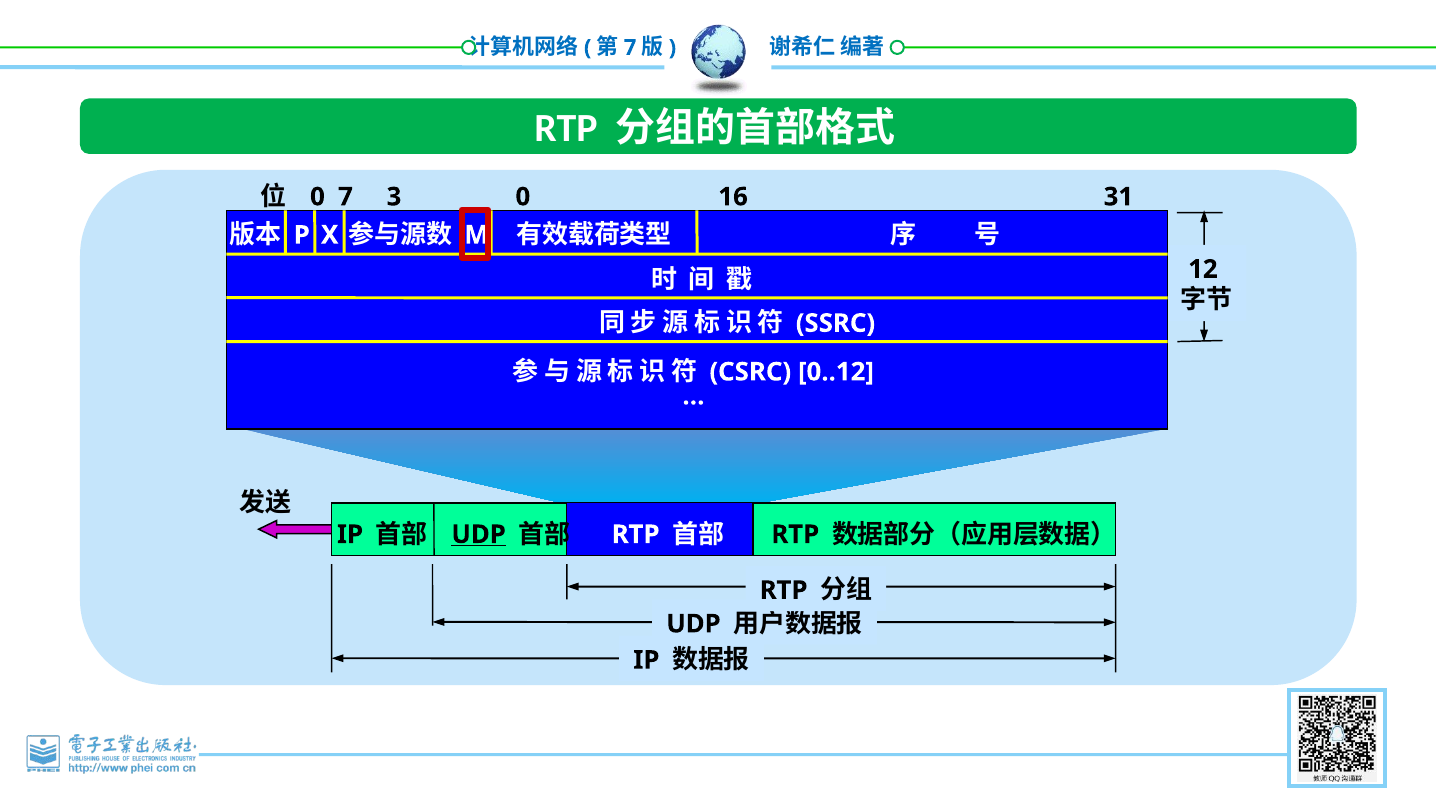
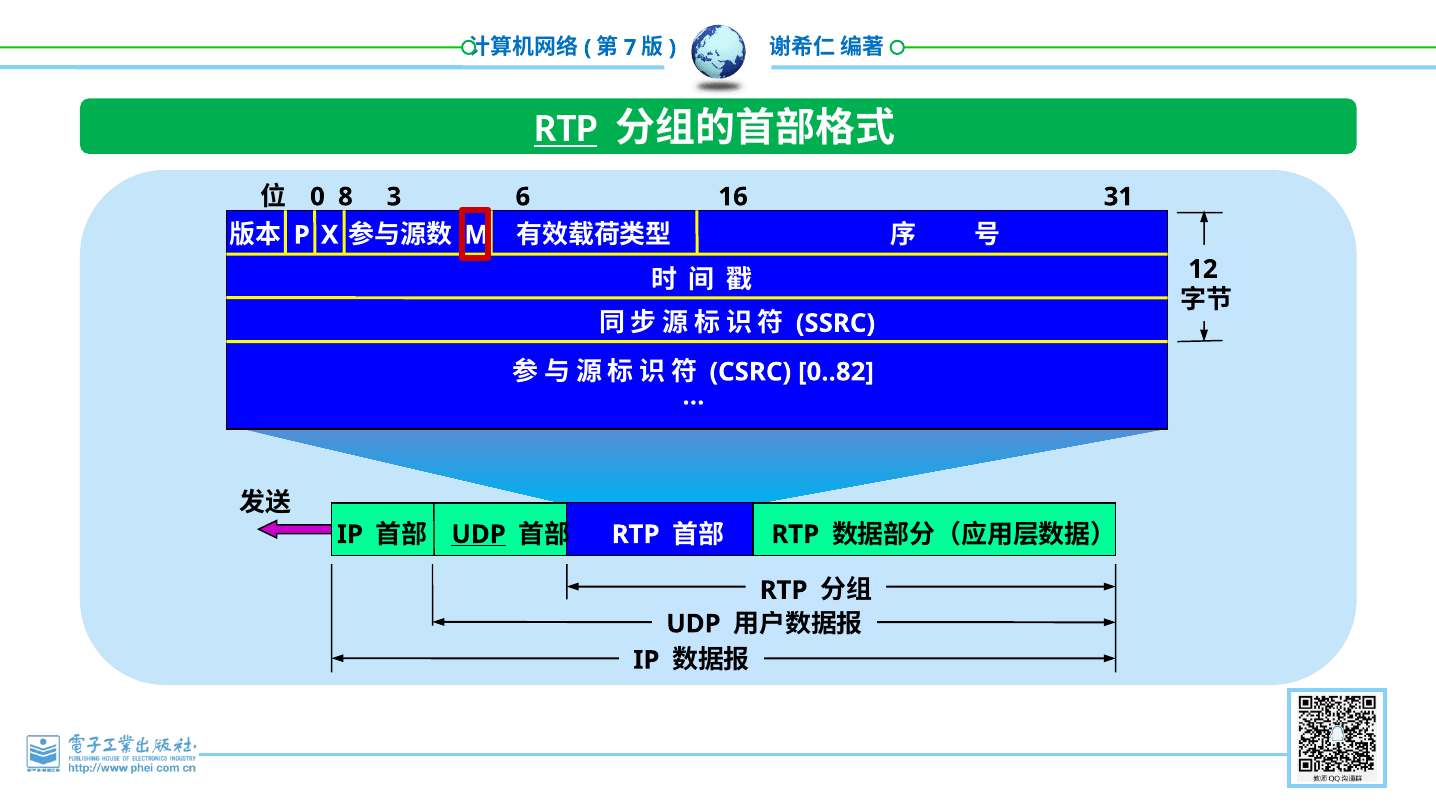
RTP underline: none -> present (566, 129)
0 7: 7 -> 8 (345, 197)
3 0: 0 -> 6 (523, 197)
0..12: 0..12 -> 0..82 (836, 372)
